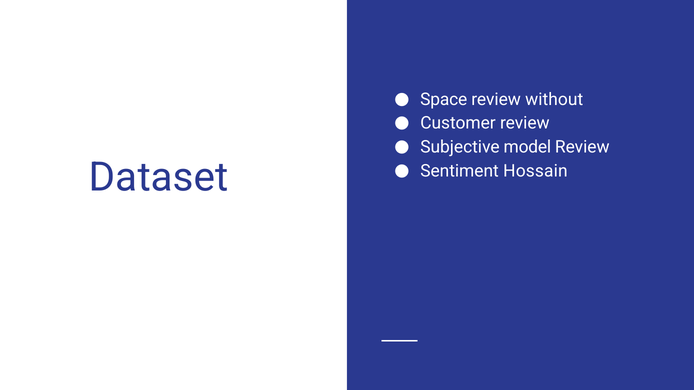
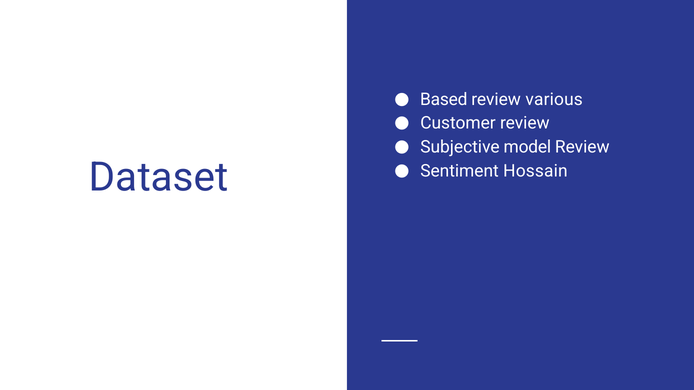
Space: Space -> Based (444, 99)
without: without -> various (554, 99)
